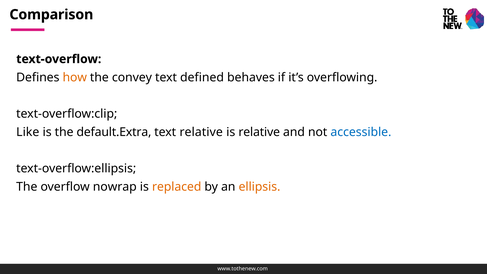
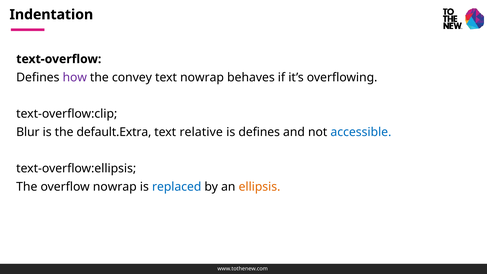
Comparison: Comparison -> Indentation (51, 15)
how colour: orange -> purple (75, 77)
text defined: defined -> nowrap (202, 77)
Like: Like -> Blur (28, 132)
is relative: relative -> defines (259, 132)
replaced colour: orange -> blue (177, 187)
